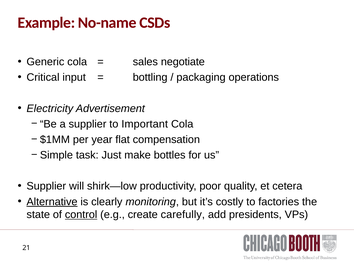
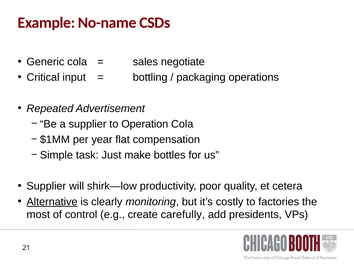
Electricity: Electricity -> Repeated (50, 109)
Important: Important -> Operation (145, 124)
state: state -> most (38, 215)
control underline: present -> none (81, 215)
